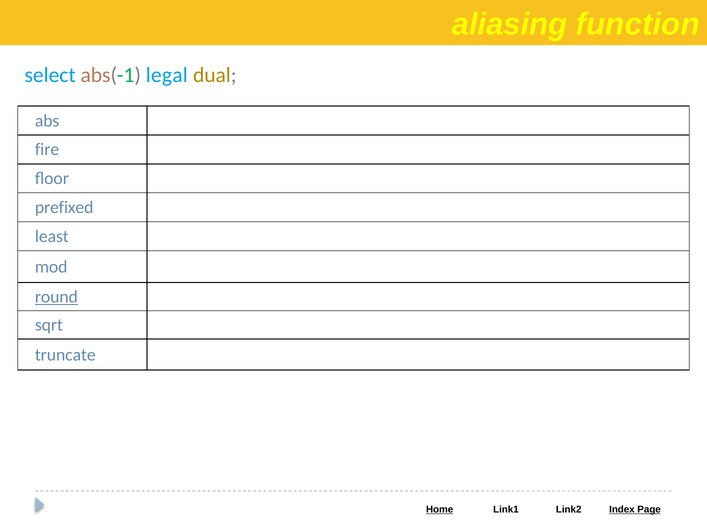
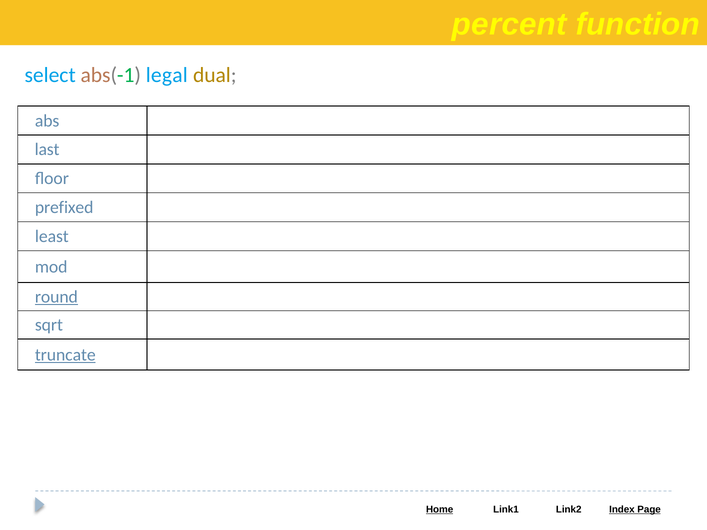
aliasing: aliasing -> percent (509, 25)
fire: fire -> last (47, 150)
truncate underline: none -> present (65, 355)
